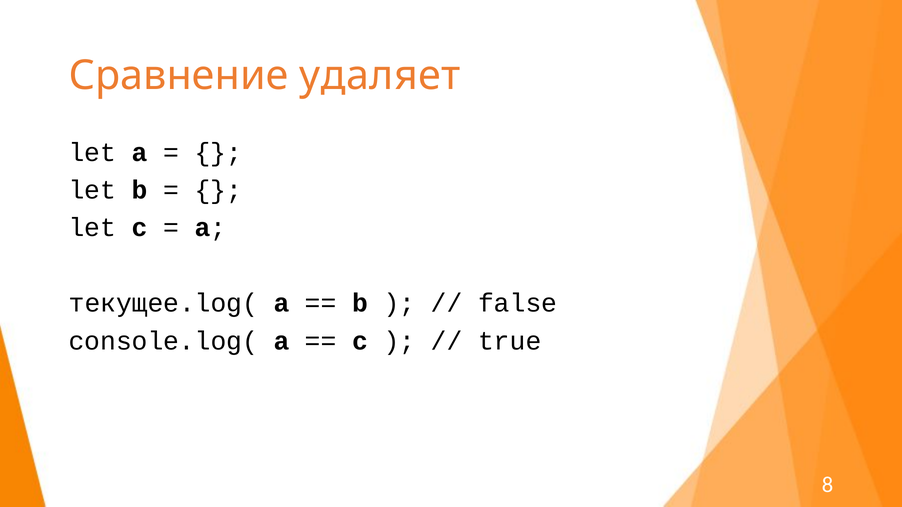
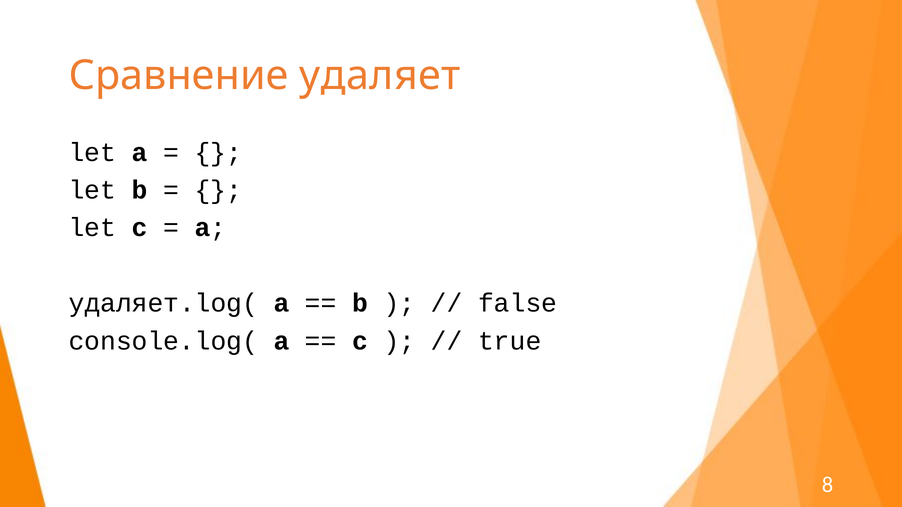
текущее.log(: текущее.log( -> удаляет.log( (163, 303)
